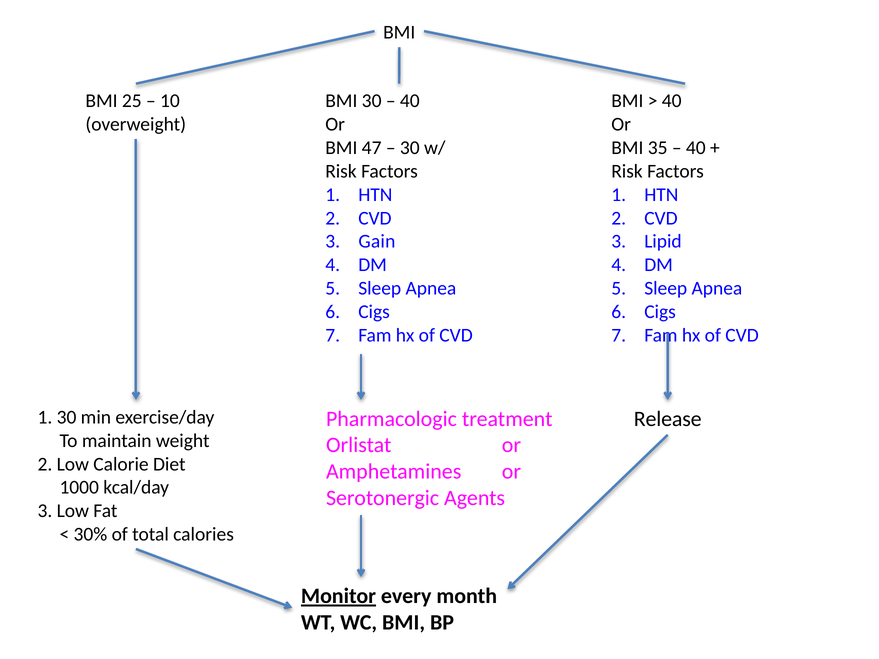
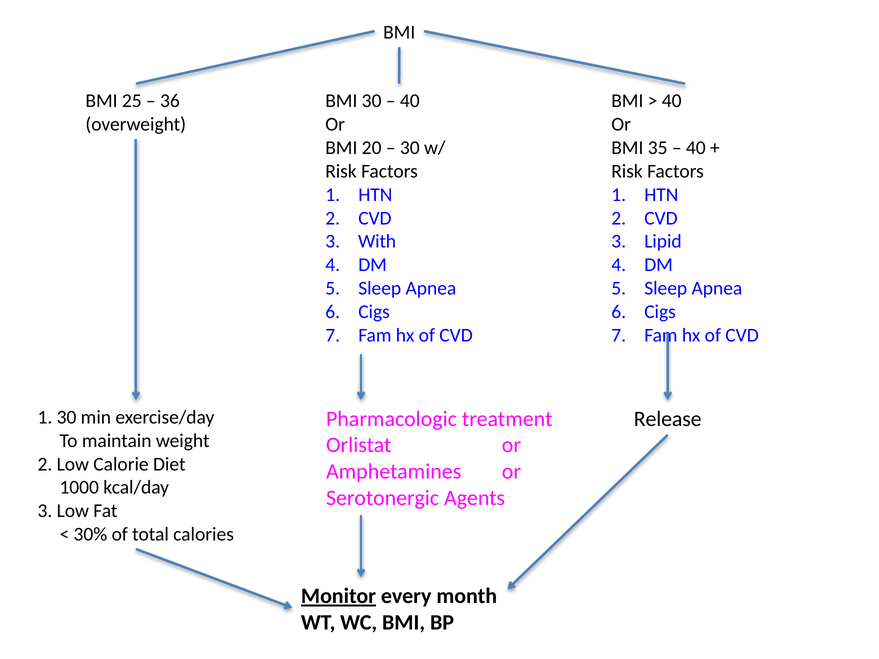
10: 10 -> 36 (170, 101)
47: 47 -> 20 (372, 148)
Gain: Gain -> With (377, 242)
